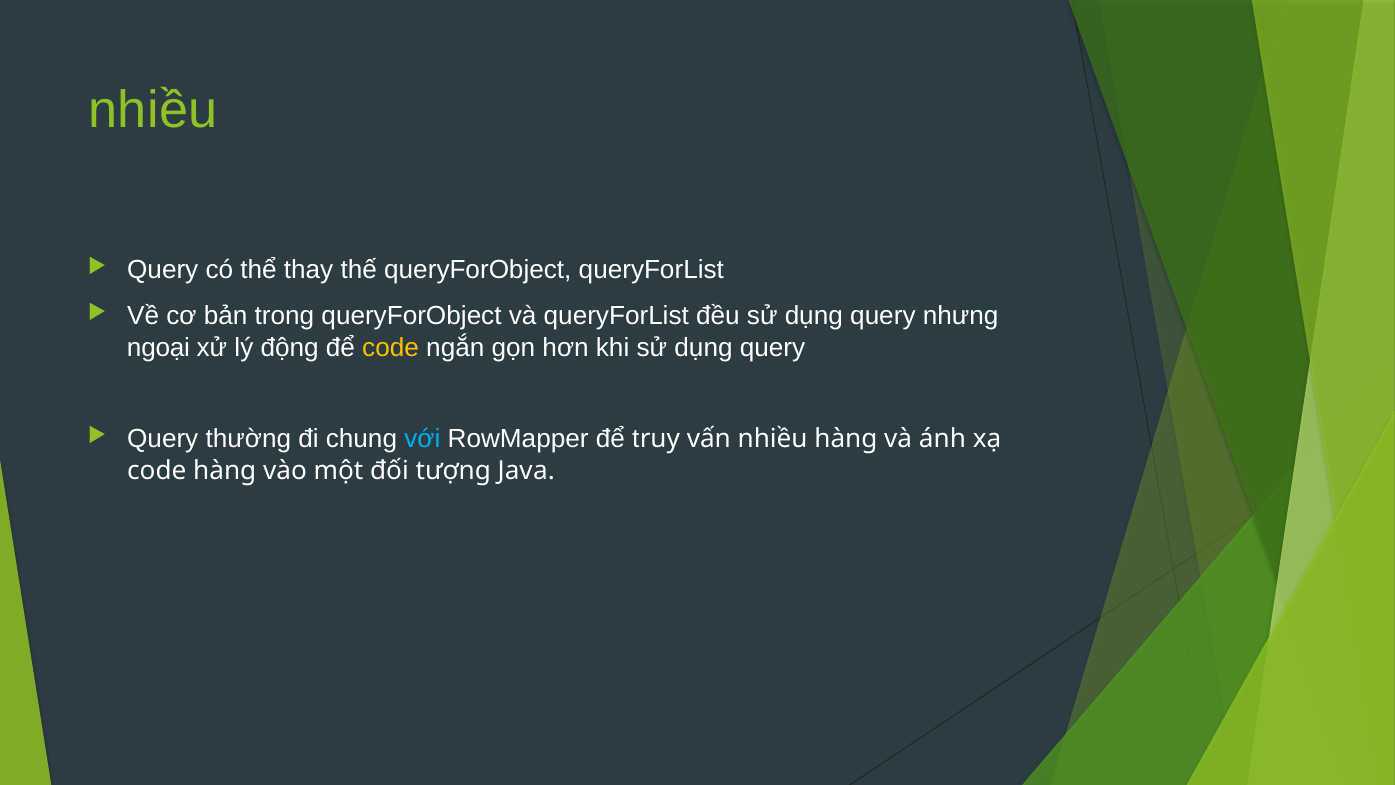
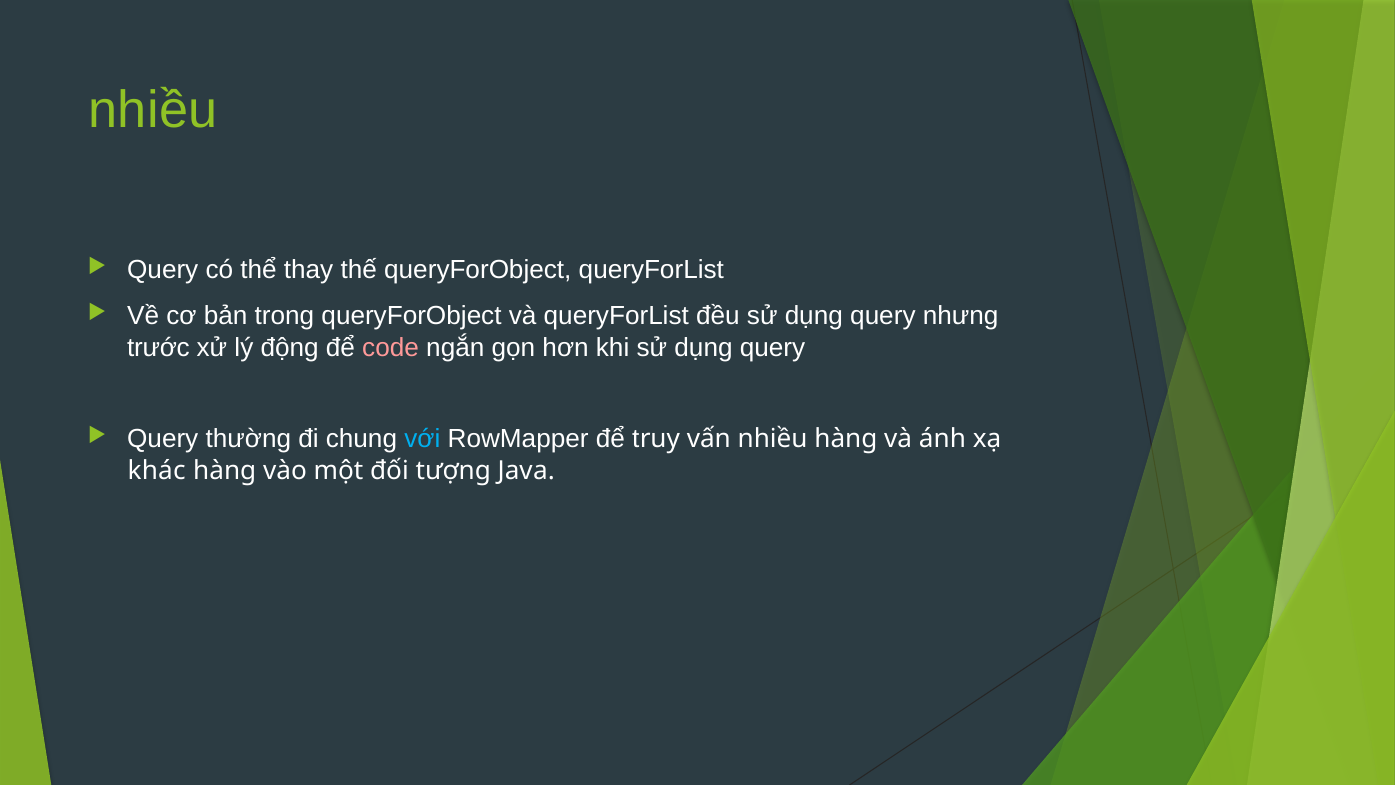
ngoại: ngoại -> trước (158, 347)
code colour: yellow -> pink (391, 347)
code: code -> khác (157, 471)
